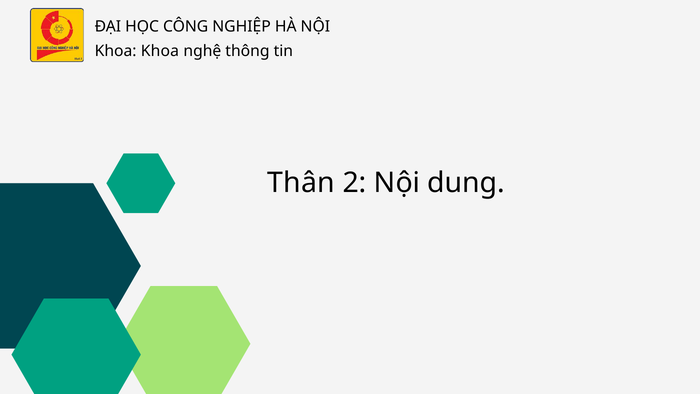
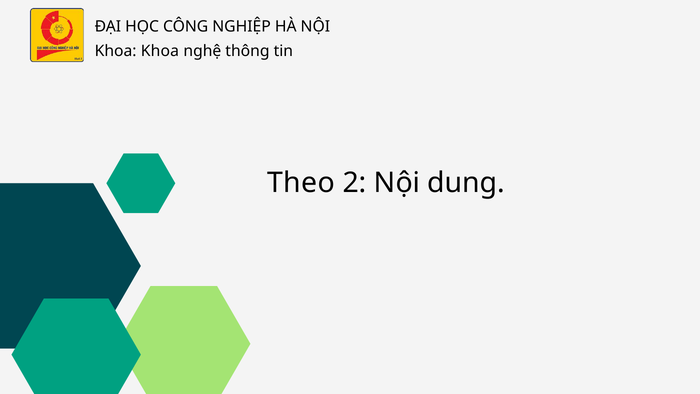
Thân: Thân -> Theo (301, 183)
